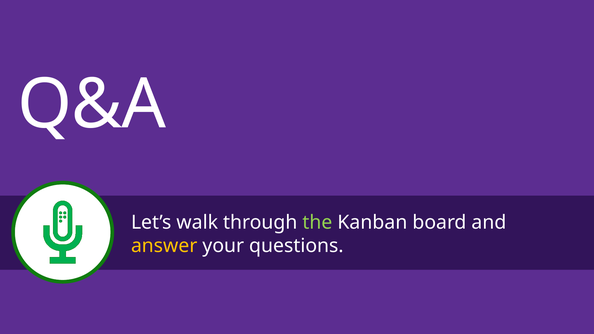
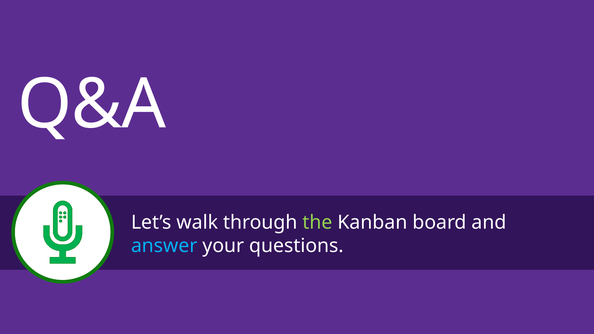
answer colour: yellow -> light blue (164, 246)
